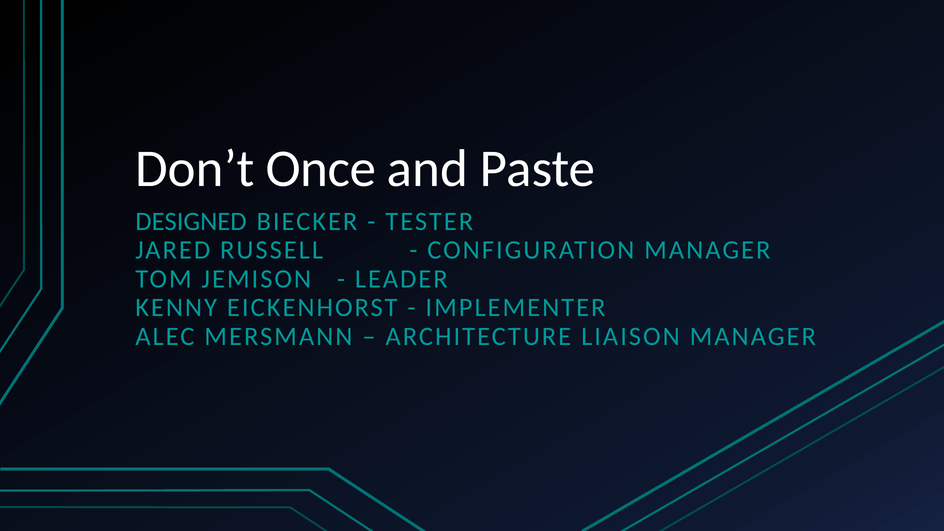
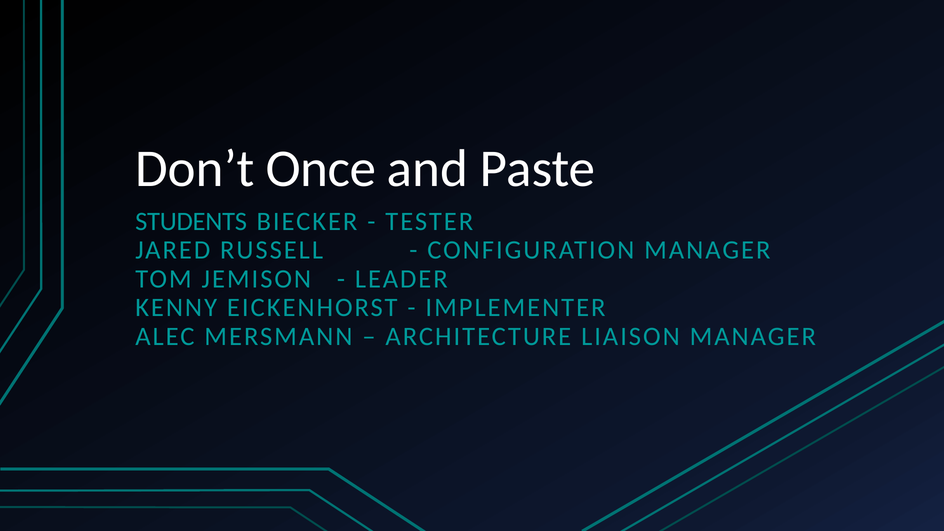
DESIGNED: DESIGNED -> STUDENTS (191, 222)
